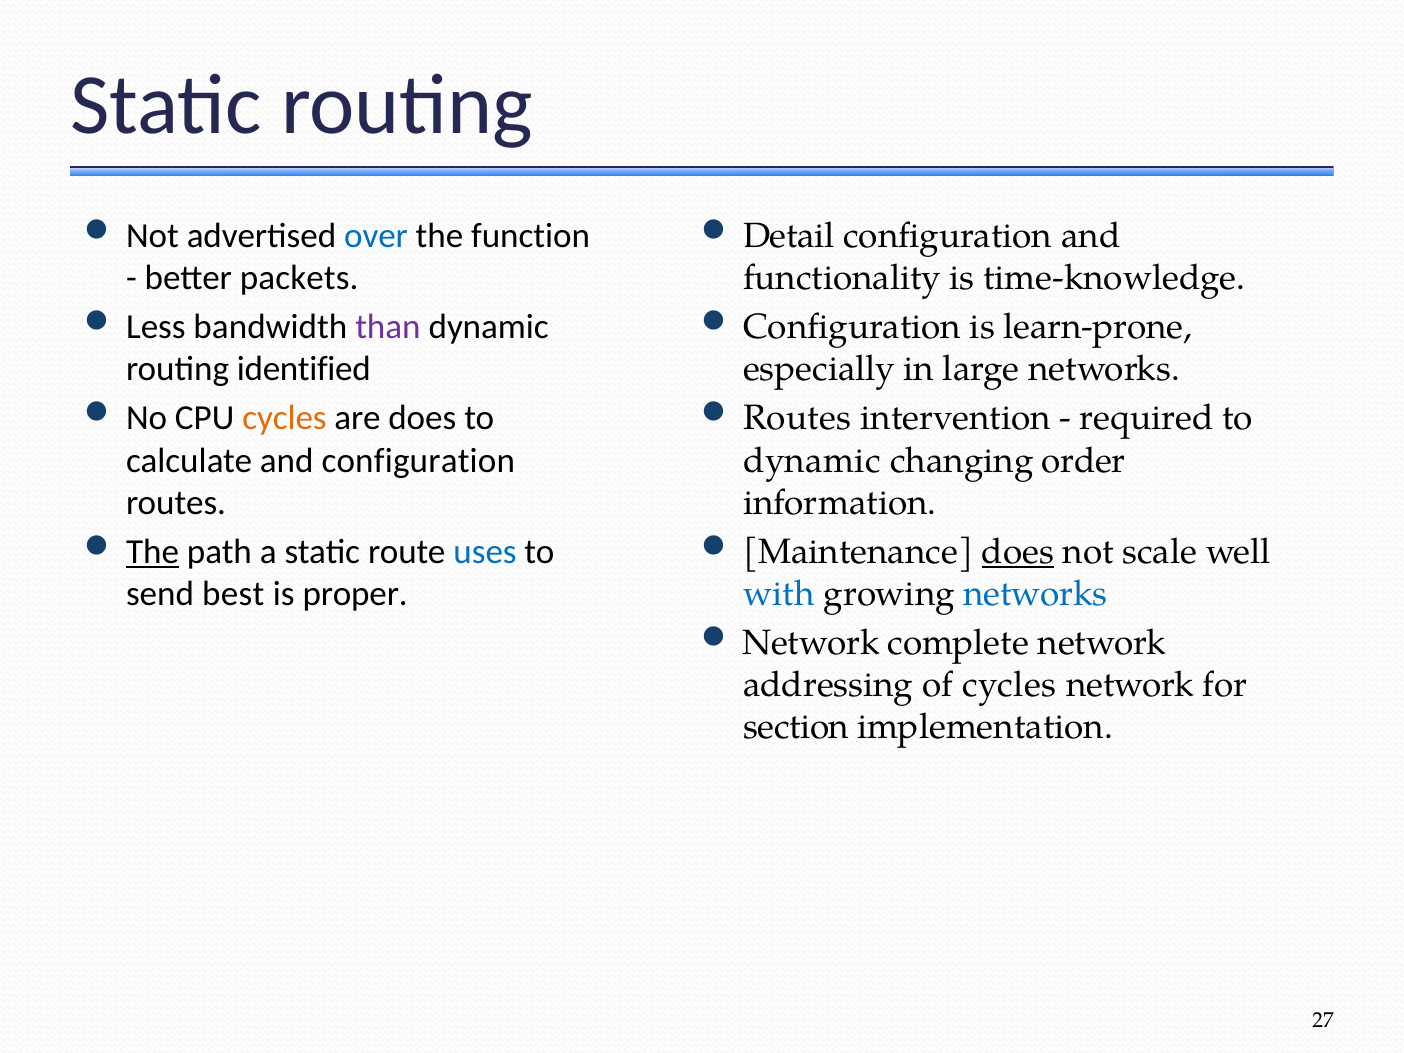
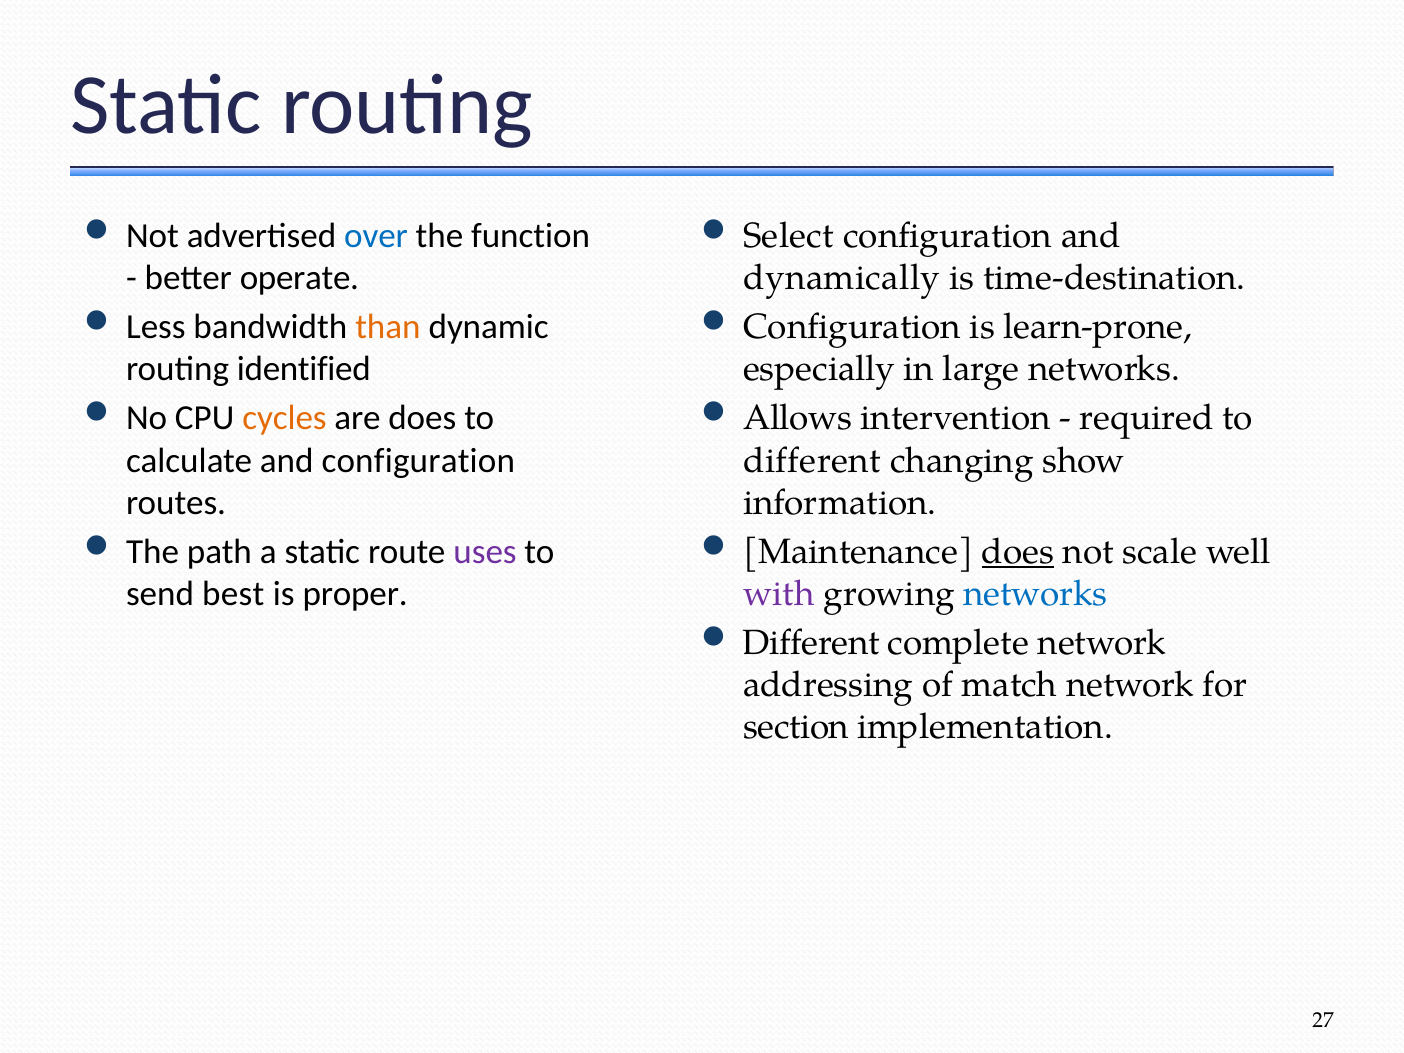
Detail: Detail -> Select (789, 236)
packets: packets -> operate (299, 278)
functionality: functionality -> dynamically (842, 278)
time-knowledge: time-knowledge -> time-destination (1114, 278)
than colour: purple -> orange (388, 327)
Routes: Routes -> Allows (798, 418)
dynamic: dynamic -> different (812, 461)
order: order -> show (1084, 461)
The underline: present -> none (153, 552)
uses colour: blue -> purple (485, 552)
with colour: blue -> purple (779, 594)
Network: Network -> Different (811, 643)
of cycles: cycles -> match (1009, 685)
